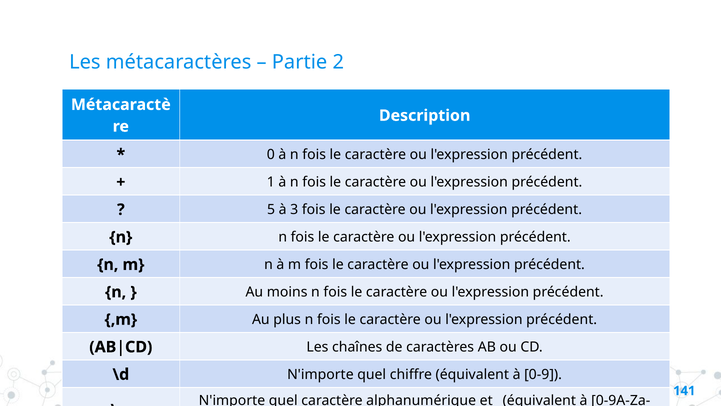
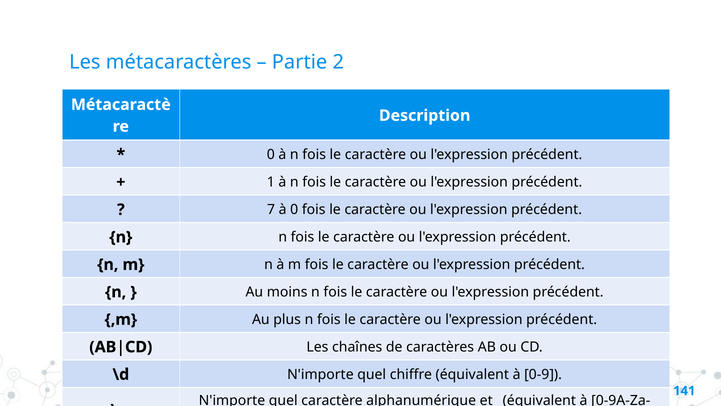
5: 5 -> 7 (271, 209)
à 3: 3 -> 0 (294, 209)
